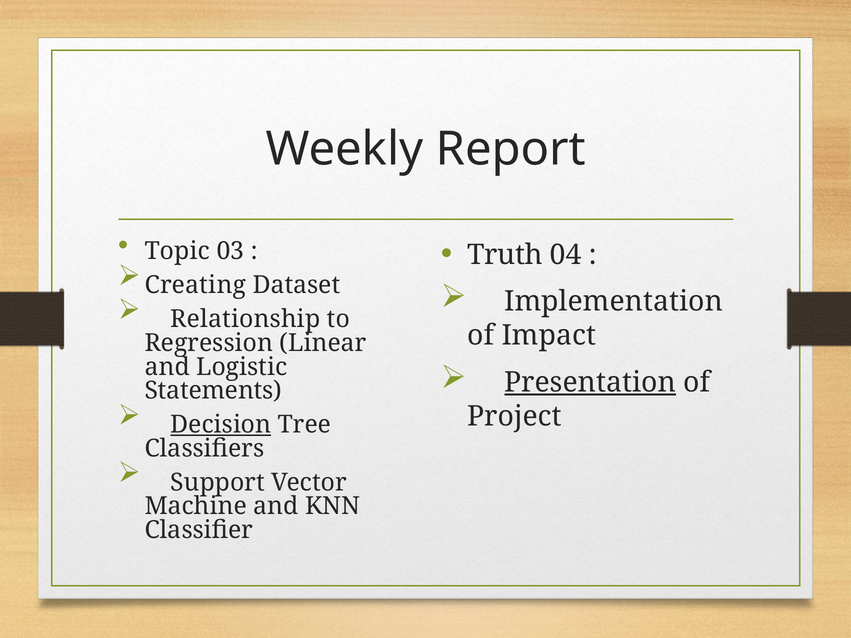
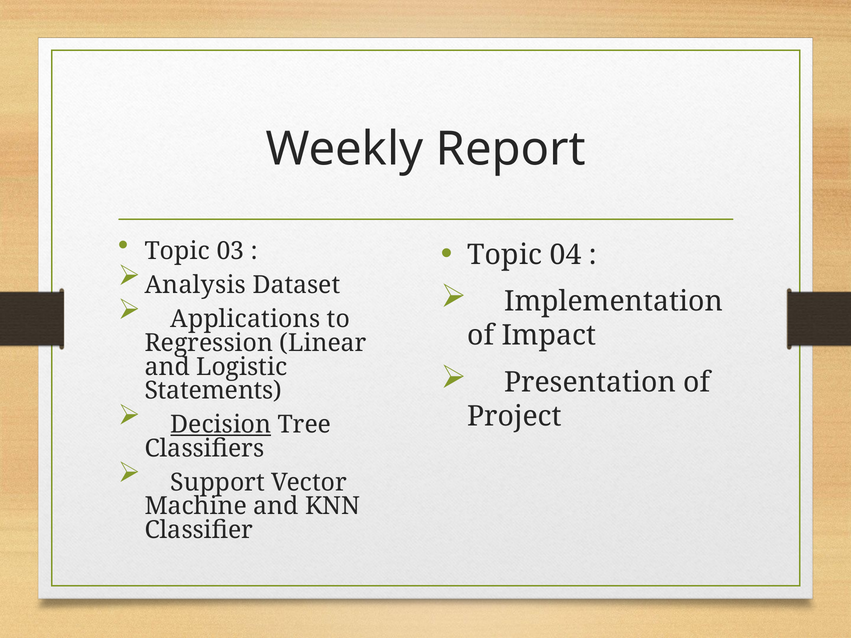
Truth: Truth -> Topic (505, 255)
Creating: Creating -> Analysis (195, 285)
Relationship: Relationship -> Applications (245, 319)
Presentation underline: present -> none (590, 382)
